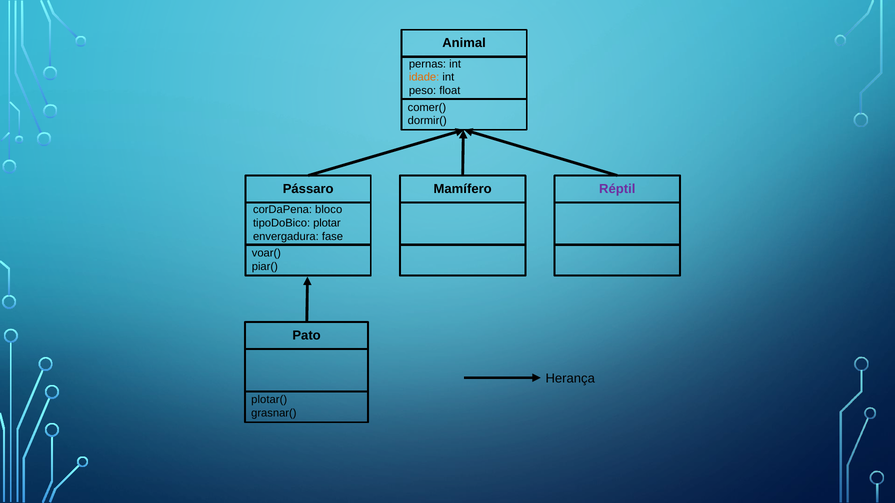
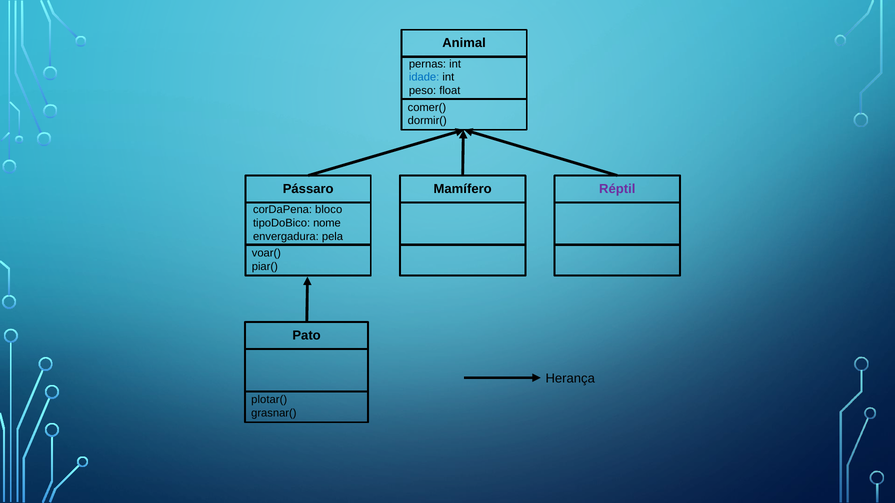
idade colour: orange -> blue (424, 77)
plotar: plotar -> nome (327, 223)
fase: fase -> pela (332, 237)
